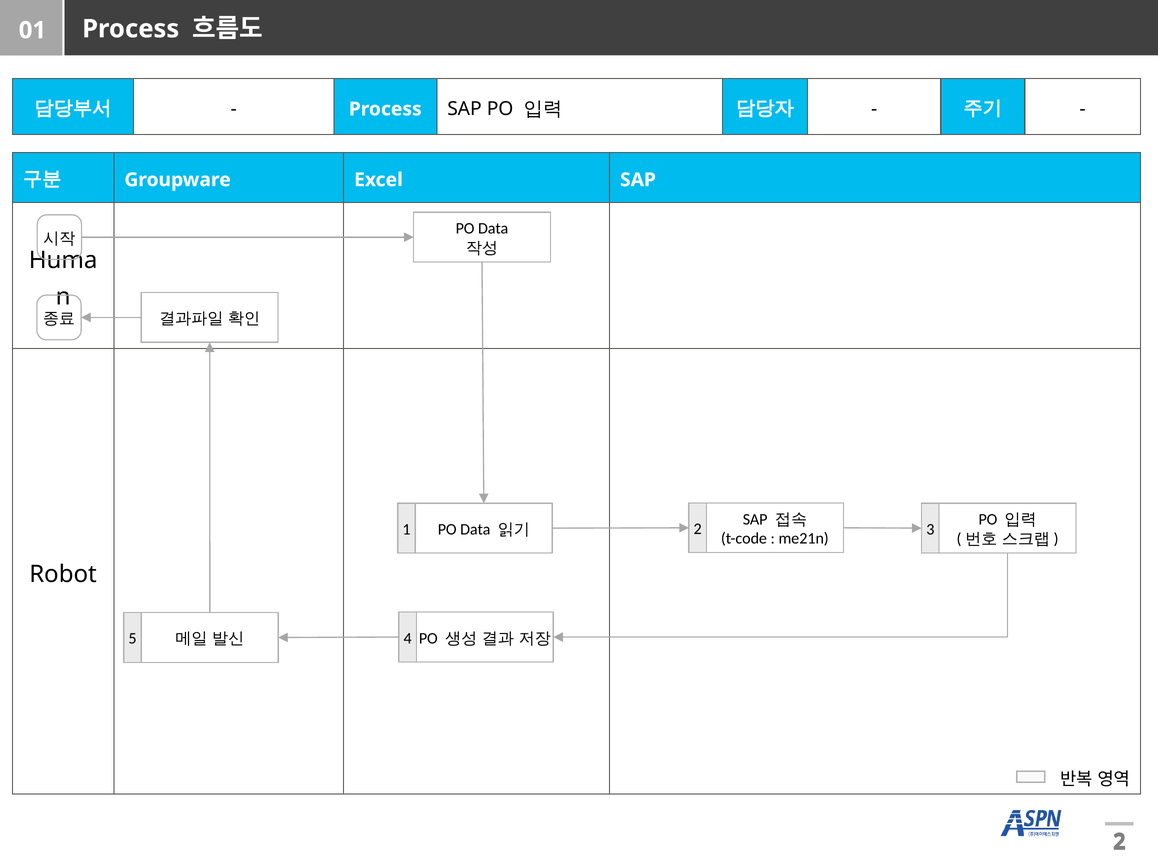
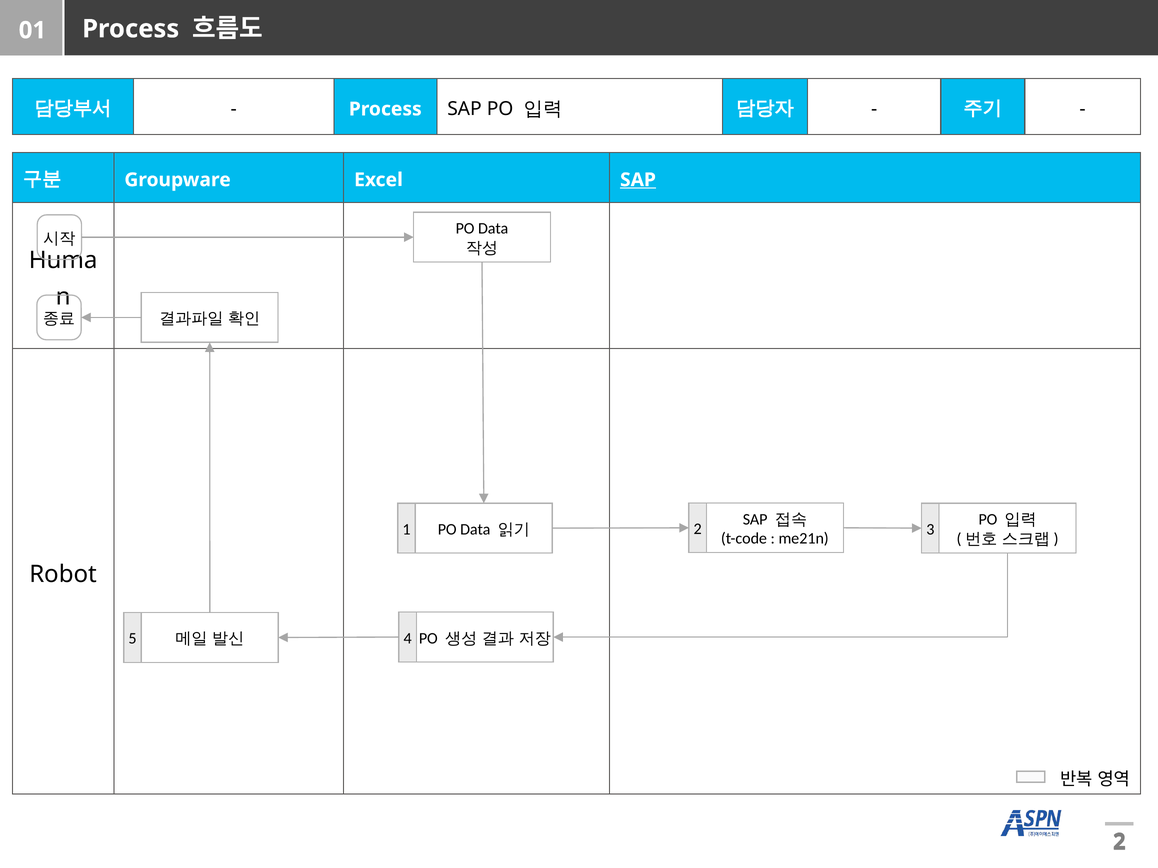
SAP underline: none -> present (638, 180)
